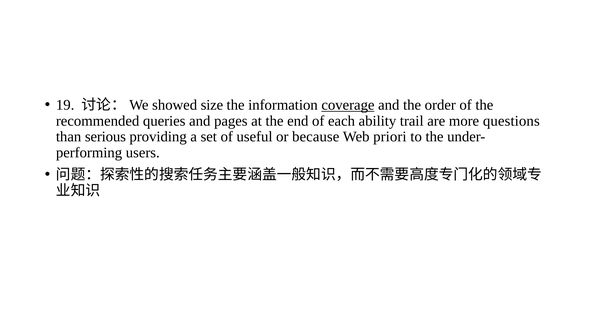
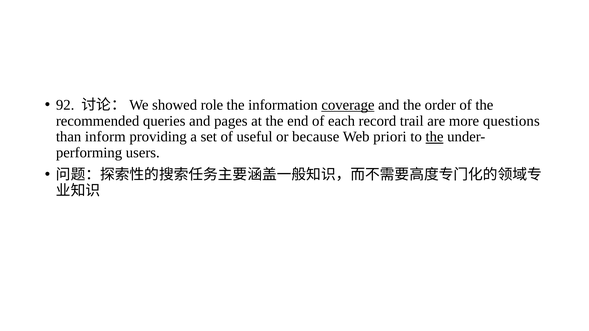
19: 19 -> 92 (65, 105)
size: size -> role (212, 105)
ability: ability -> record (377, 121)
serious: serious -> inform (105, 137)
the underline: none -> present (435, 137)
